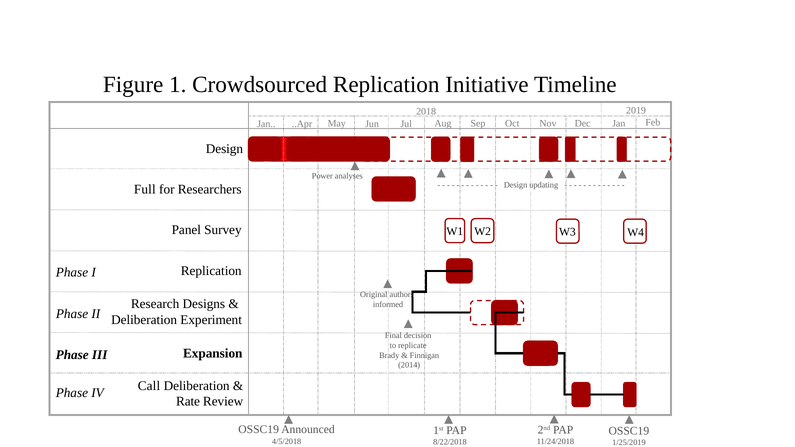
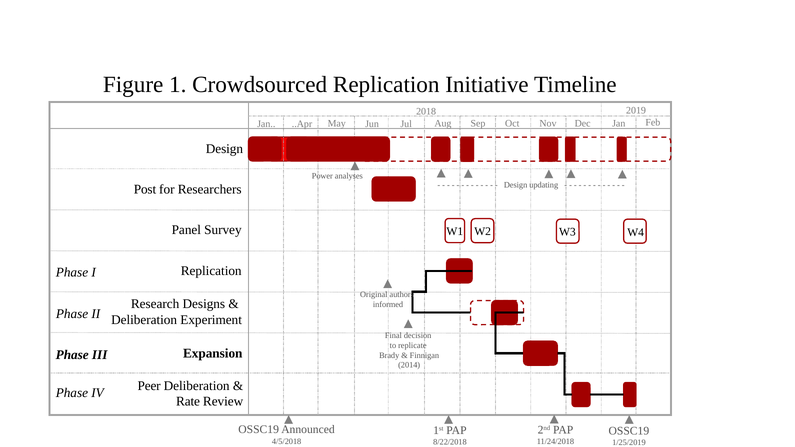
Full: Full -> Post (145, 189)
Call: Call -> Peer (149, 386)
